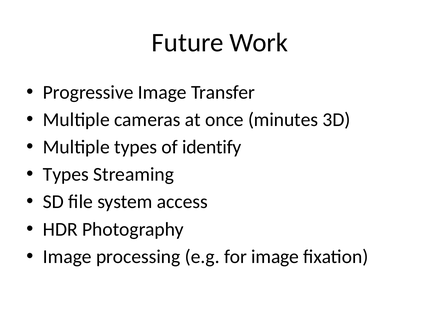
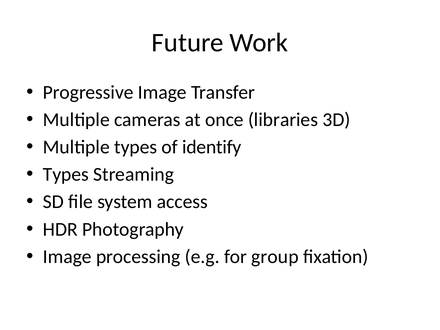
minutes: minutes -> libraries (283, 120)
for image: image -> group (275, 257)
